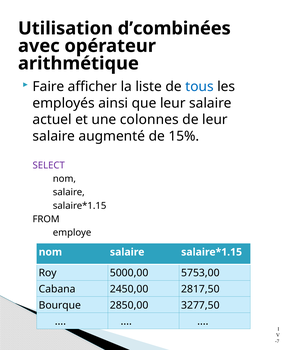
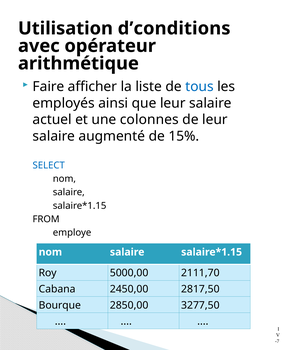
d’combinées: d’combinées -> d’conditions (174, 28)
SELECT colour: purple -> blue (49, 166)
5753,00: 5753,00 -> 2111,70 (200, 274)
